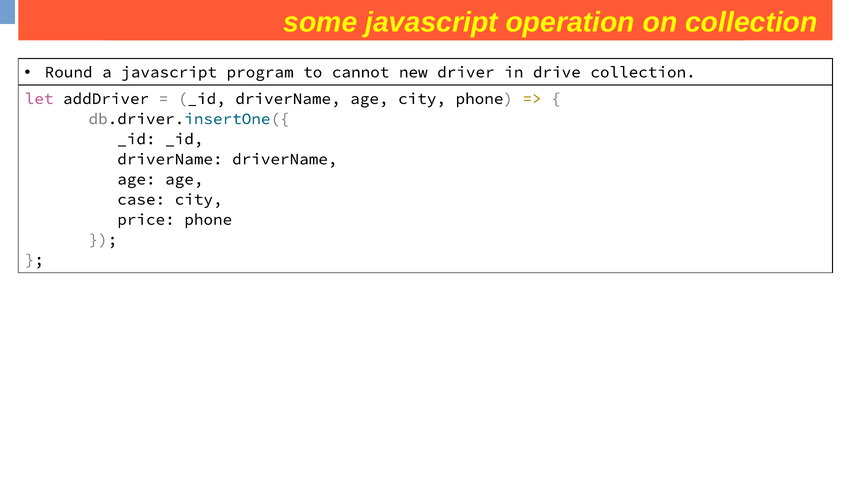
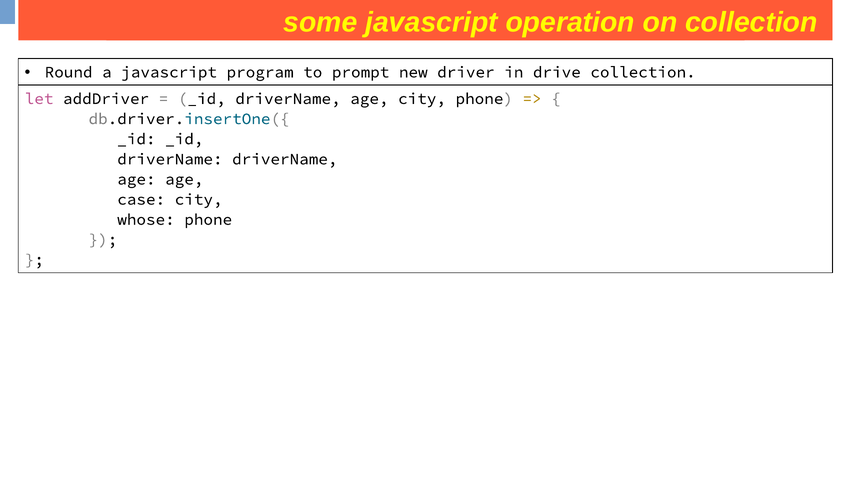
cannot: cannot -> prompt (361, 72)
price: price -> whose (146, 219)
